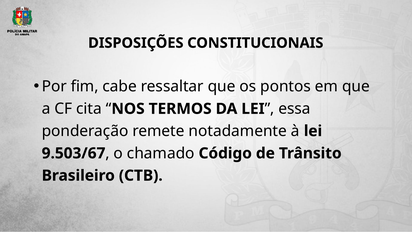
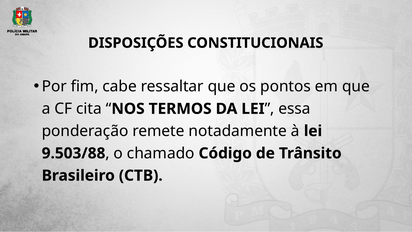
9.503/67: 9.503/67 -> 9.503/88 (74, 153)
